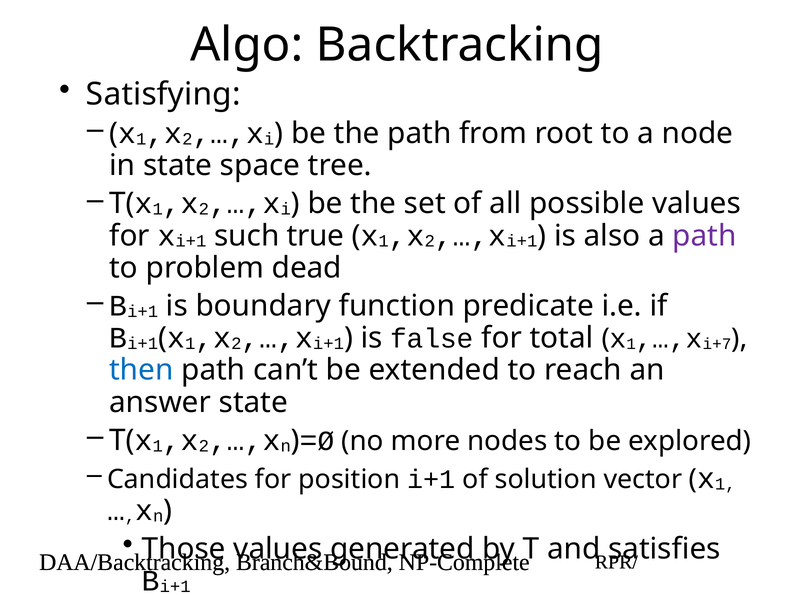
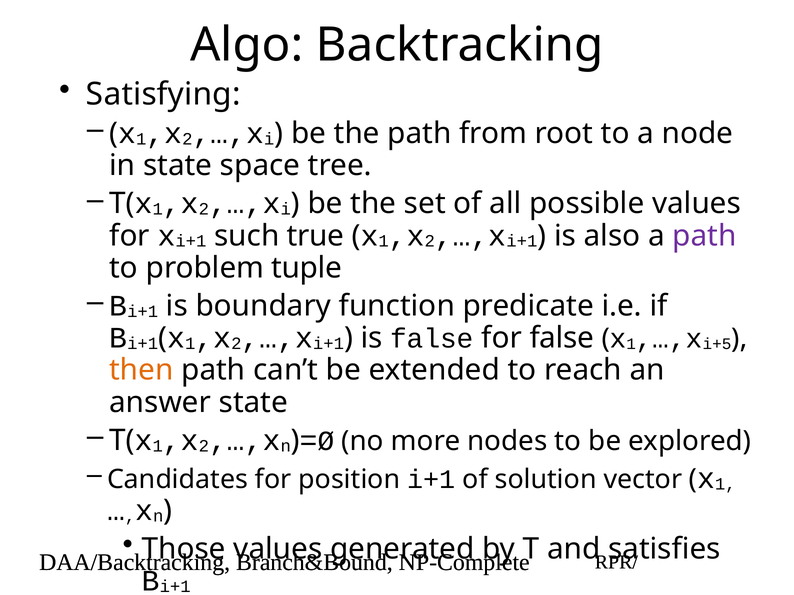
dead: dead -> tuple (307, 268)
for total: total -> false (562, 338)
i+7: i+7 -> i+5 (717, 344)
then colour: blue -> orange (141, 370)
